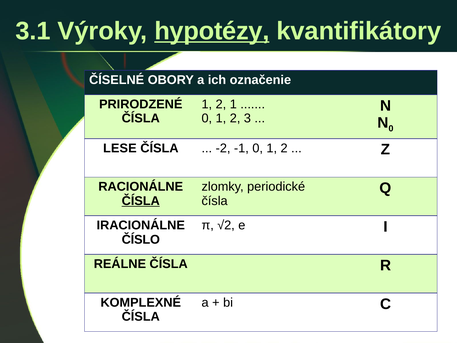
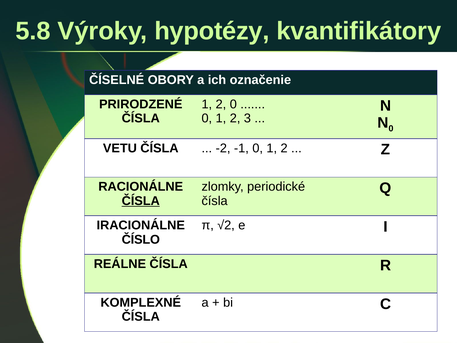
3.1: 3.1 -> 5.8 (33, 31)
hypotézy underline: present -> none (212, 31)
2 1: 1 -> 0 (233, 104)
LESE: LESE -> VETU (120, 148)
